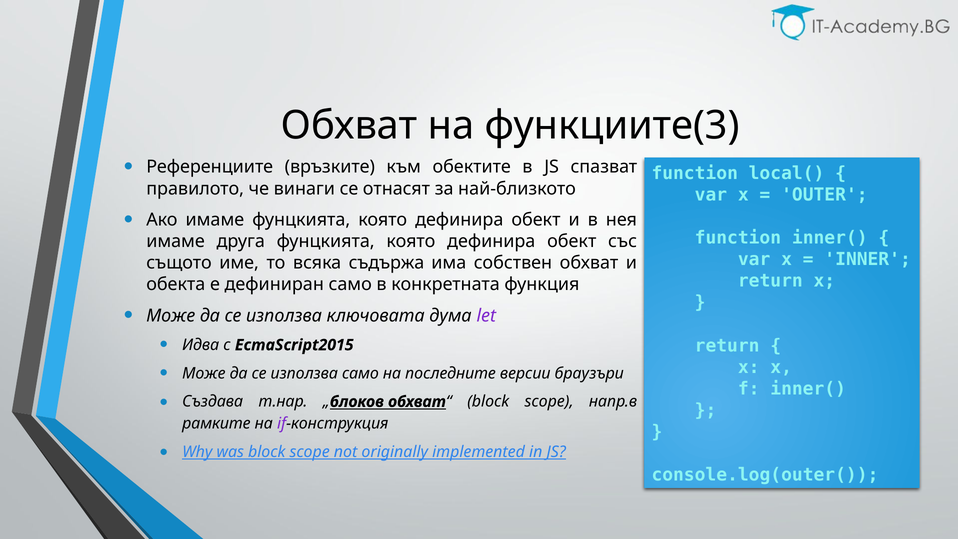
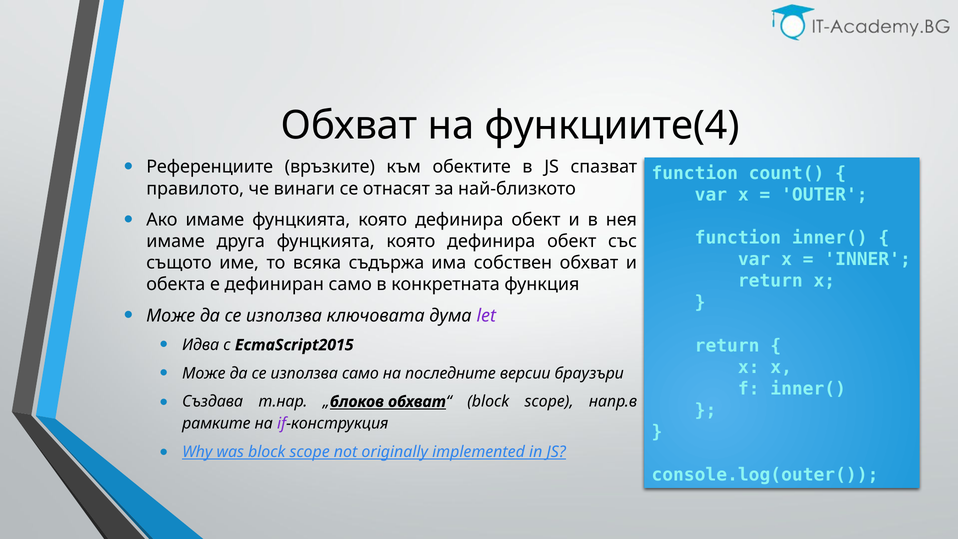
функциите(3: функциите(3 -> функциите(4 (612, 126)
local(: local( -> count( (787, 173)
